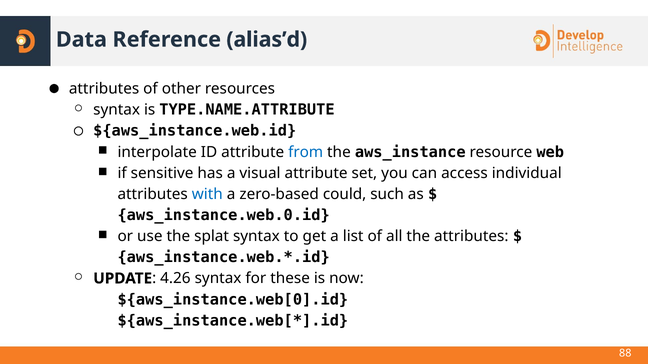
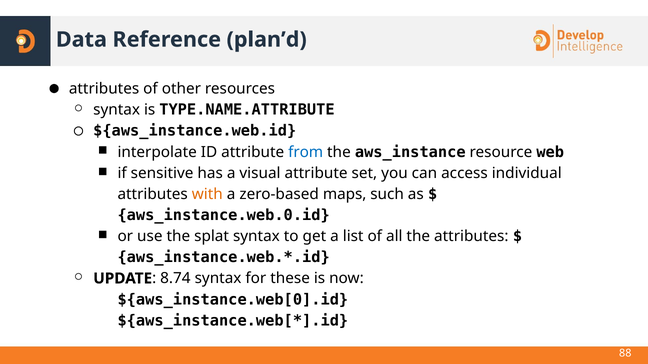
alias’d: alias’d -> plan’d (267, 40)
with colour: blue -> orange (207, 194)
could: could -> maps (345, 194)
4.26: 4.26 -> 8.74 (175, 279)
